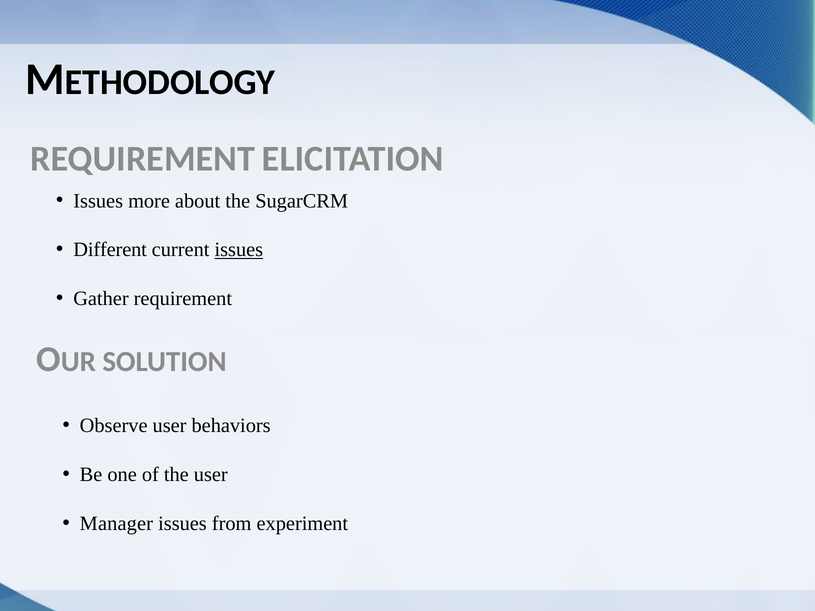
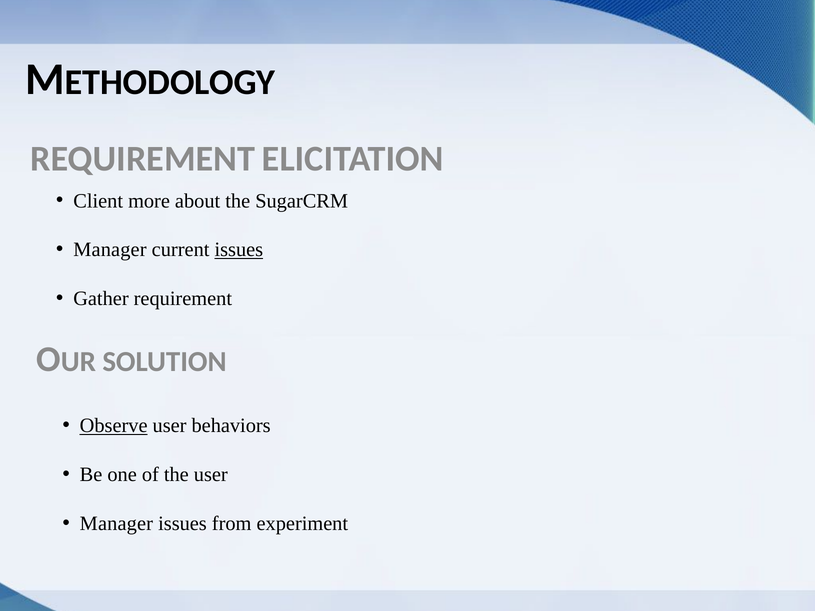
Issues: Issues -> Client (98, 201)
Different: Different -> Manager (110, 250)
Observe underline: none -> present (114, 426)
